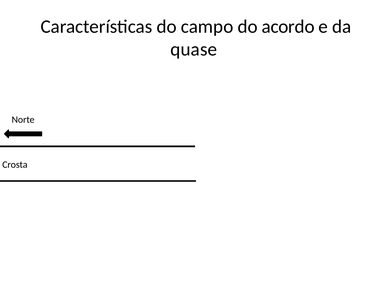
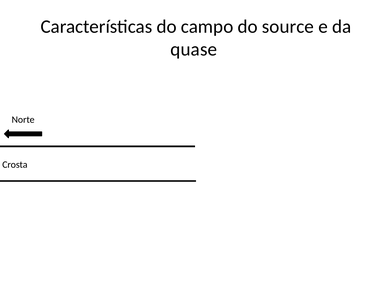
acordo: acordo -> source (288, 26)
